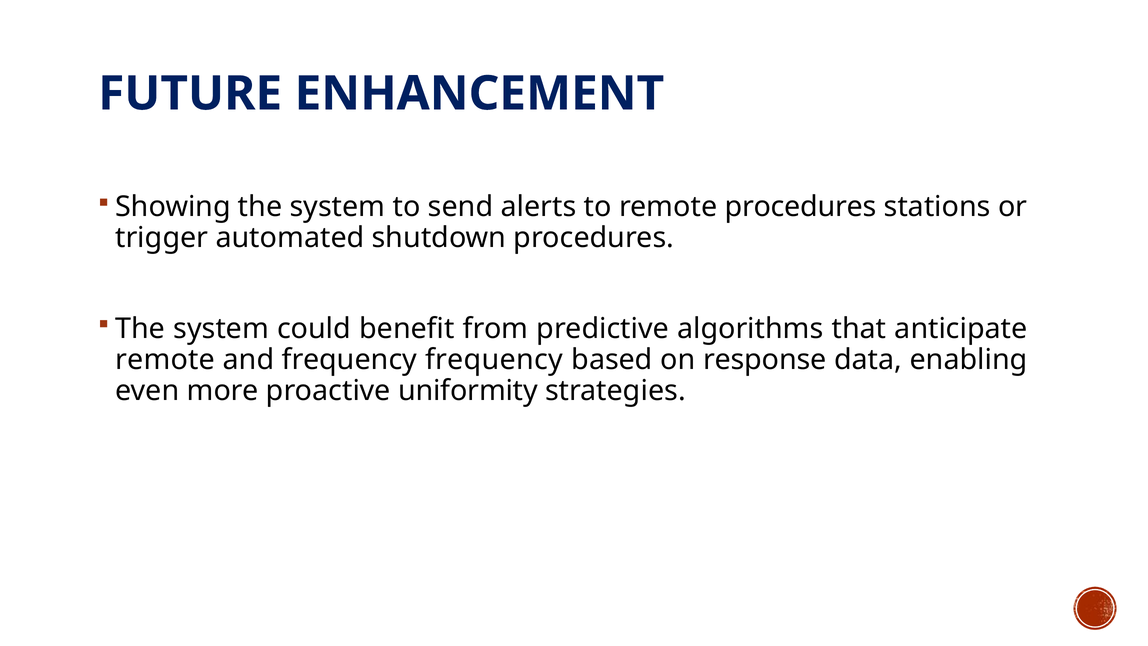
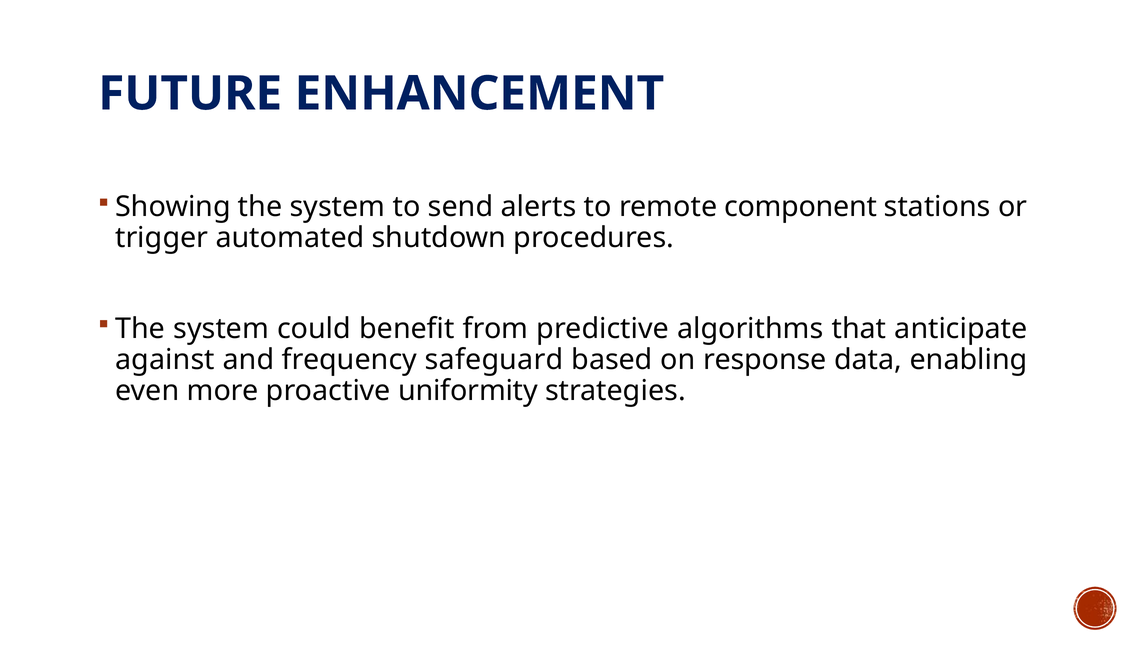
remote procedures: procedures -> component (801, 207)
remote: remote -> against (165, 360)
frequency frequency: frequency -> safeguard (494, 360)
